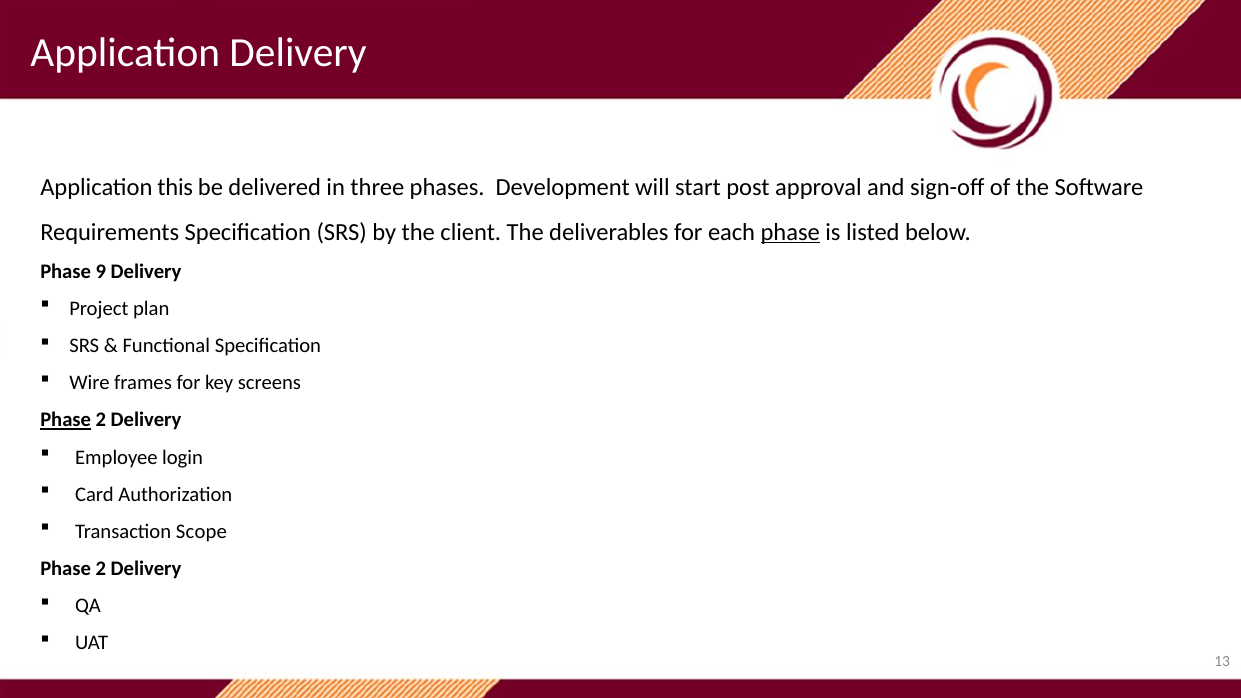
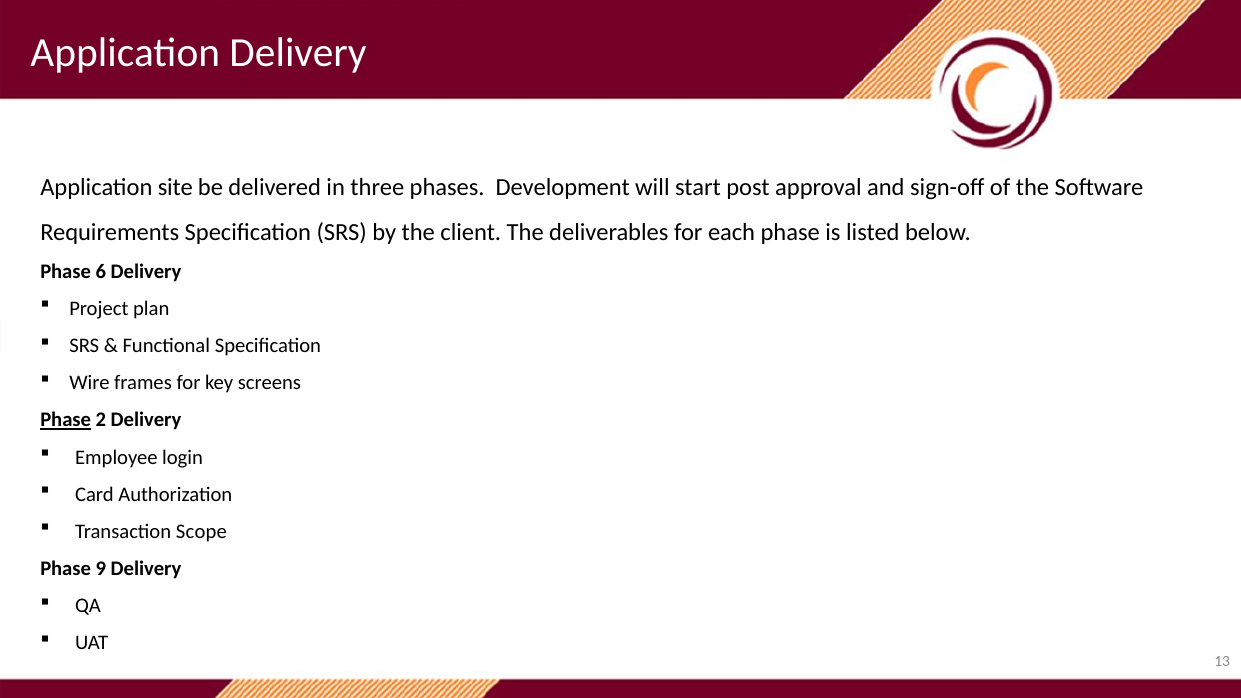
this: this -> site (175, 188)
phase underline: present -> none (790, 232)
9: 9 -> 6 (101, 271)
2: 2 -> 9 (101, 569)
